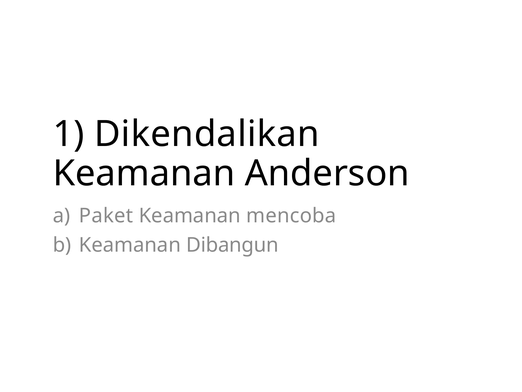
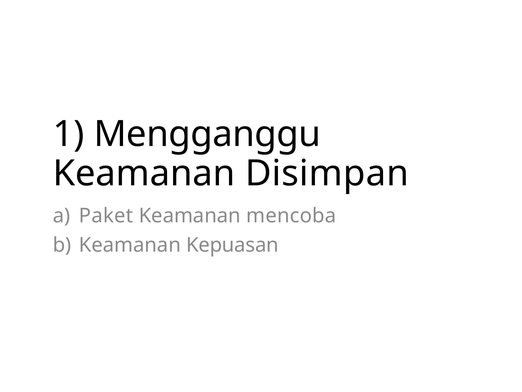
Dikendalikan: Dikendalikan -> Mengganggu (207, 134)
Anderson: Anderson -> Disimpan (327, 173)
Dibangun: Dibangun -> Kepuasan (232, 245)
